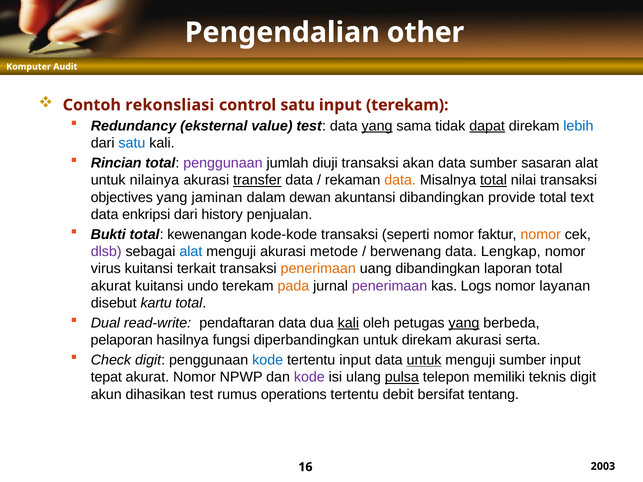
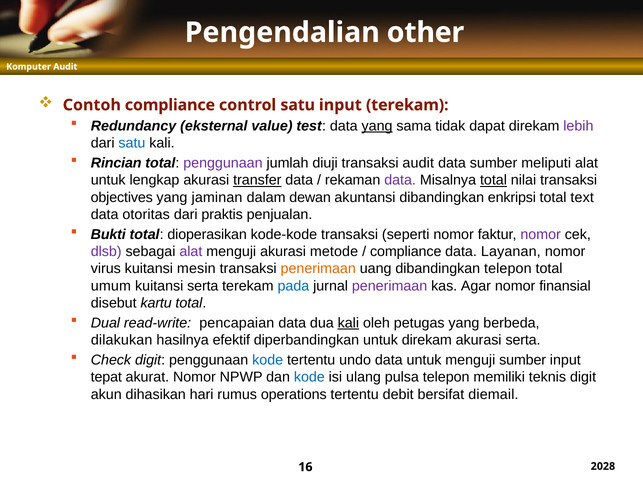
Contoh rekonsliasi: rekonsliasi -> compliance (170, 105)
dapat underline: present -> none (487, 126)
lebih colour: blue -> purple (578, 126)
transaksi akan: akan -> audit (418, 163)
sasaran: sasaran -> meliputi (546, 163)
nilainya: nilainya -> lengkap (154, 180)
data colour: orange -> purple (400, 180)
provide: provide -> enkripsi (512, 197)
enkripsi: enkripsi -> otoritas (146, 215)
history: history -> praktis (222, 215)
kewenangan: kewenangan -> dioperasikan (207, 235)
nomor colour: orange -> purple (541, 235)
alat colour: blue -> purple (191, 252)
berwenang: berwenang -> compliance (406, 252)
Lengkap: Lengkap -> Layanan (511, 252)
terkait: terkait -> mesin (196, 269)
dibandingkan laporan: laporan -> telepon (508, 269)
akurat: akurat -> umum (111, 286)
kuitansi undo: undo -> serta (203, 286)
pada colour: orange -> blue (293, 286)
Logs: Logs -> Agar (476, 286)
layanan: layanan -> finansial (565, 286)
pendaftaran: pendaftaran -> pencapaian (237, 323)
yang underline: present -> none (464, 323)
pelaporan: pelaporan -> dilakukan (122, 340)
fungsi: fungsi -> efektif (231, 340)
tertentu input: input -> undo (355, 360)
untuk underline: present -> none (424, 360)
kode colour: purple -> blue (309, 377)
pulsa underline: present -> none (402, 377)
dihasikan test: test -> hari (202, 395)
tentang: tentang -> diemail (493, 395)
2003: 2003 -> 2028 (603, 467)
